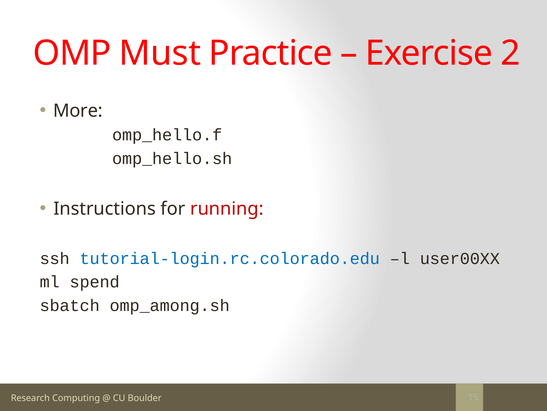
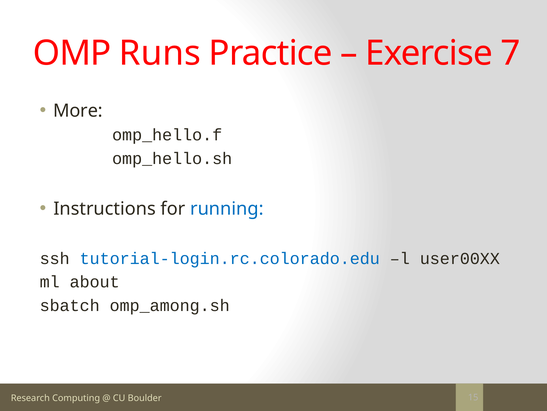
Must: Must -> Runs (160, 53)
2: 2 -> 7 (510, 53)
running colour: red -> blue (227, 208)
spend: spend -> about (95, 282)
